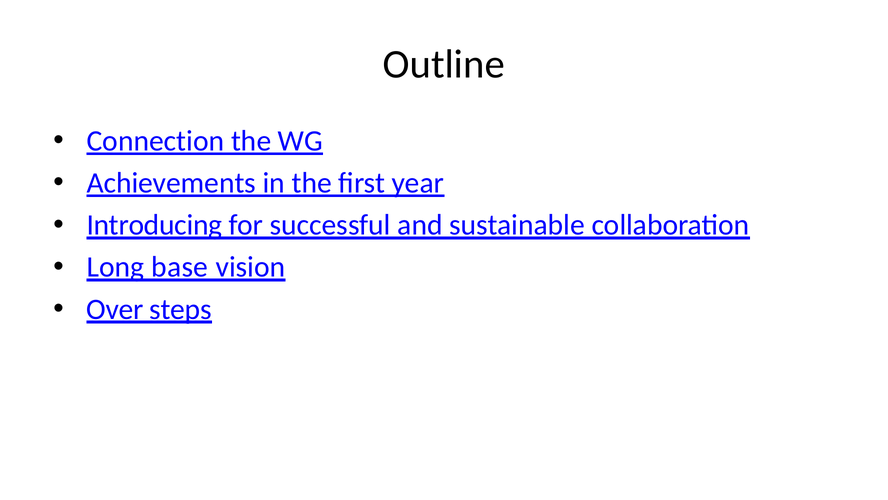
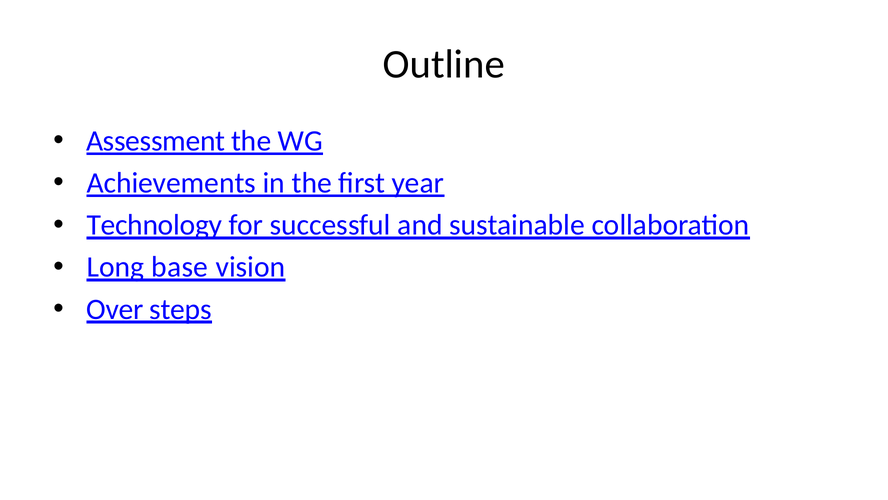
Connection: Connection -> Assessment (156, 141)
Introducing: Introducing -> Technology (154, 225)
